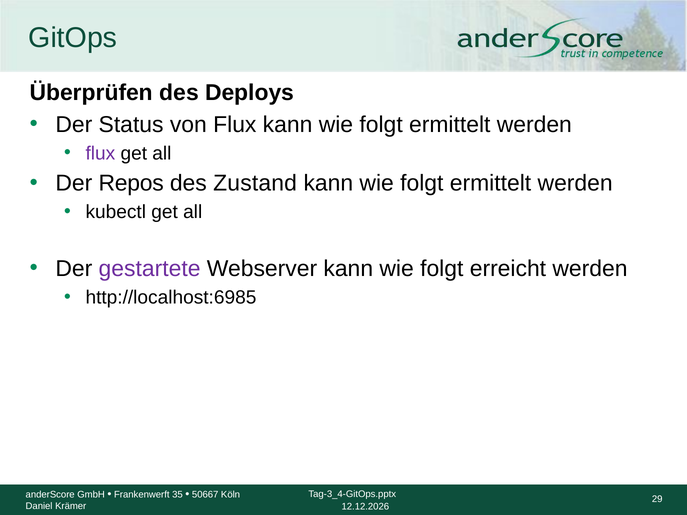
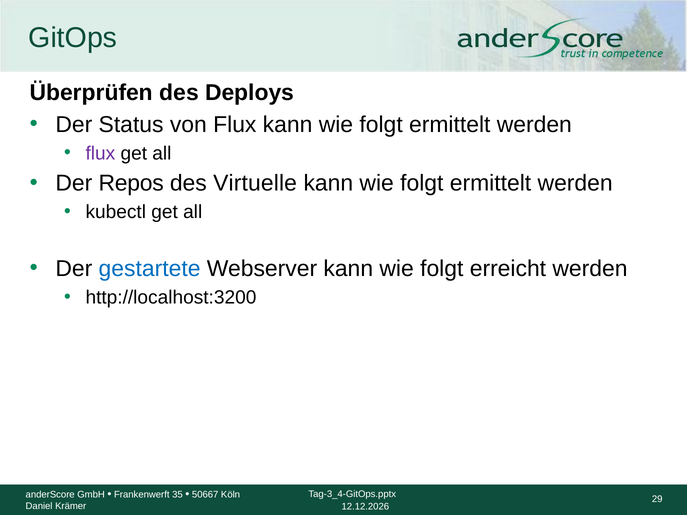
Zustand: Zustand -> Virtuelle (255, 183)
gestartete colour: purple -> blue (150, 269)
http://localhost:6985: http://localhost:6985 -> http://localhost:3200 (171, 298)
